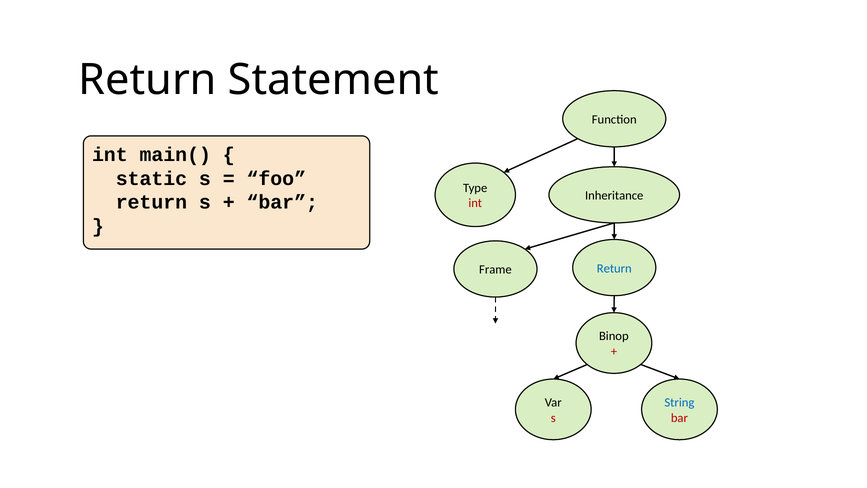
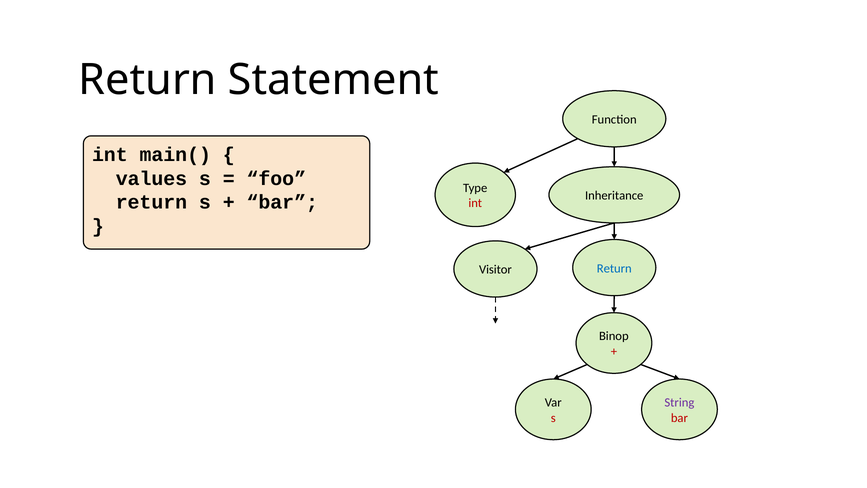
static: static -> values (151, 178)
Frame: Frame -> Visitor (495, 270)
String colour: blue -> purple (679, 402)
